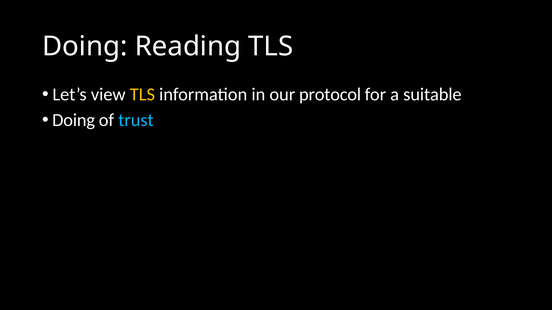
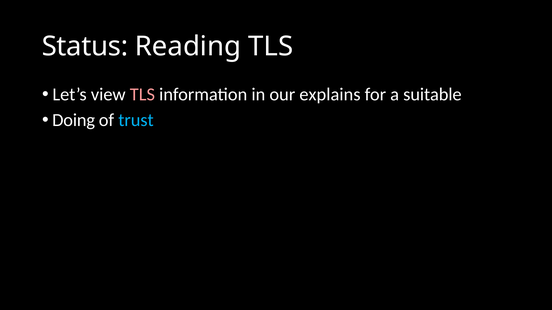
Doing: Doing -> Status (85, 46)
TLS colour: yellow -> pink (142, 95)
protocol: protocol -> explains (330, 95)
